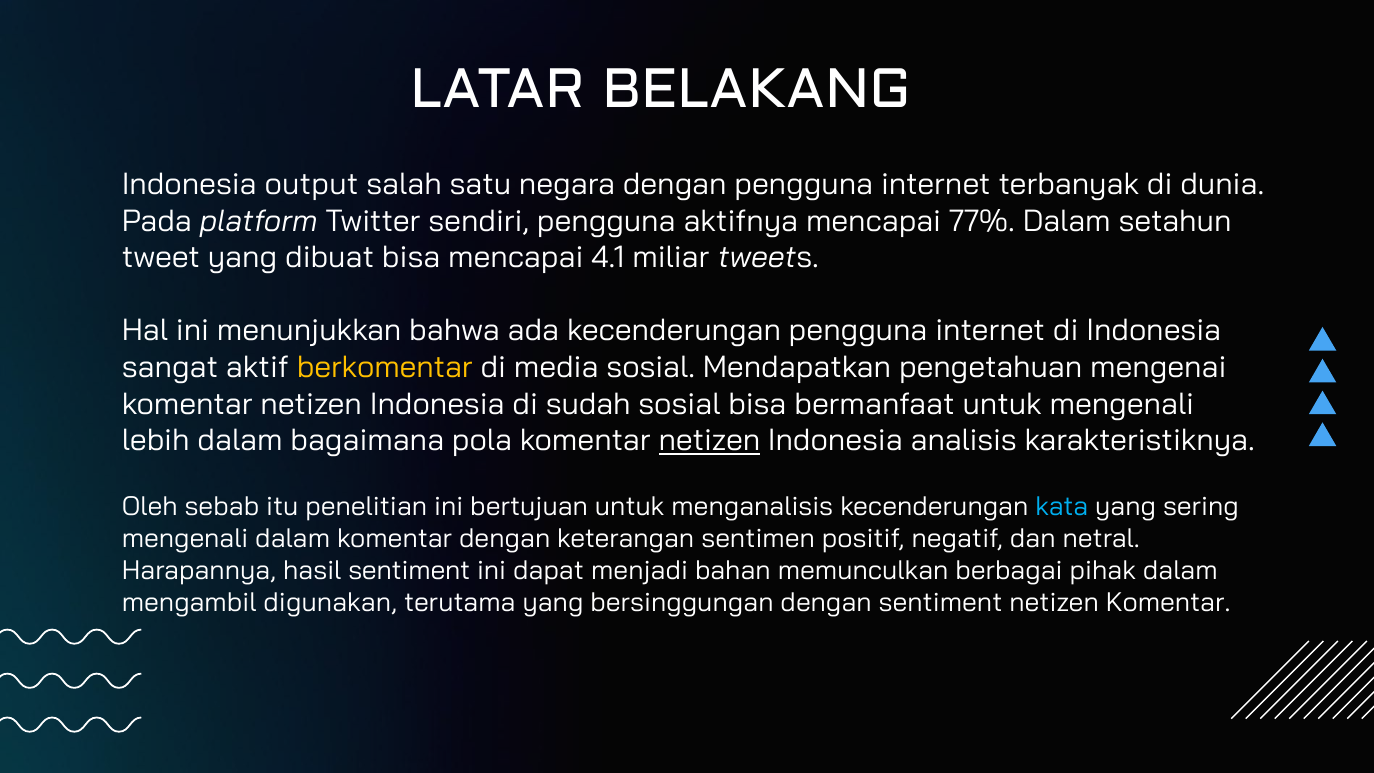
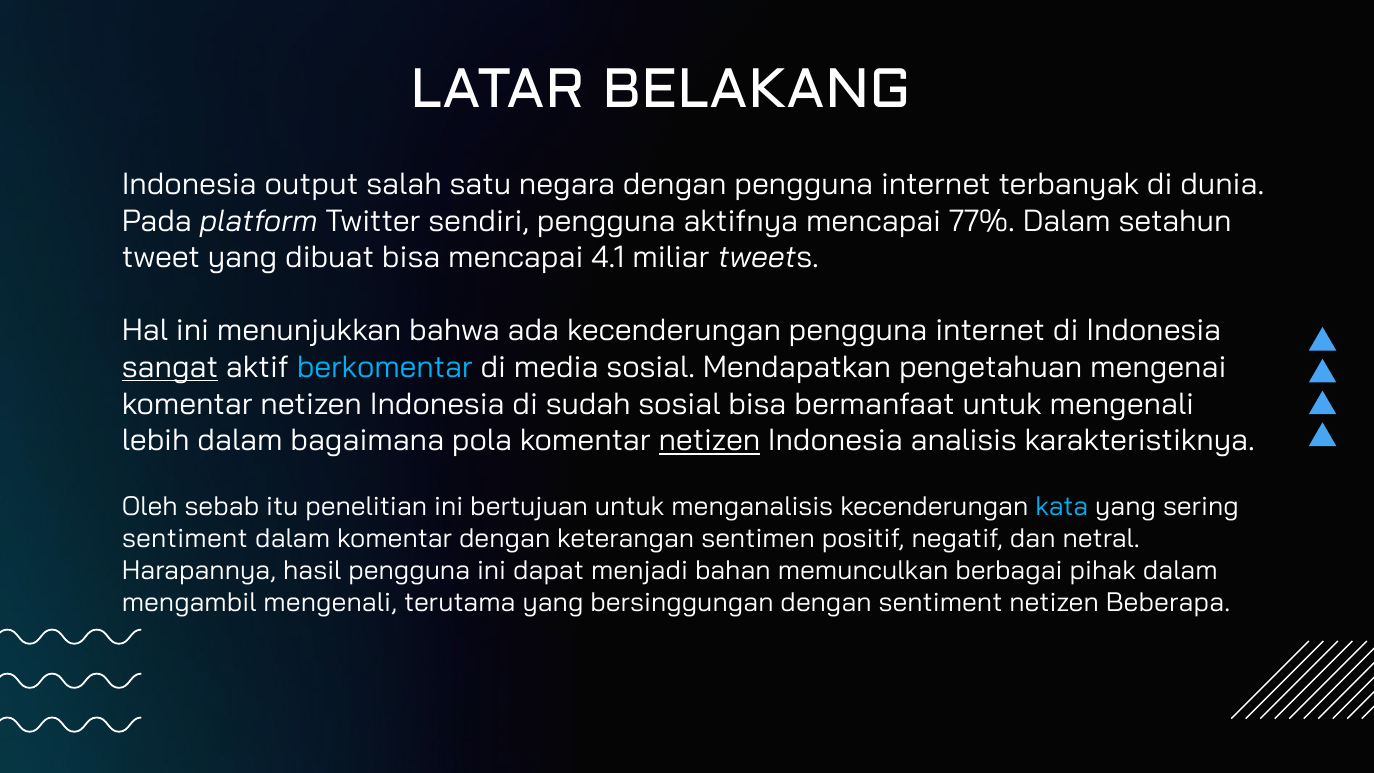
sangat underline: none -> present (170, 367)
berkomentar colour: yellow -> light blue (385, 367)
mengenali: mengenali -> sentiment (185, 539)
hasil sentiment: sentiment -> pengguna (409, 571)
mengambil digunakan: digunakan -> mengenali (330, 603)
netizen Komentar: Komentar -> Beberapa (1168, 603)
